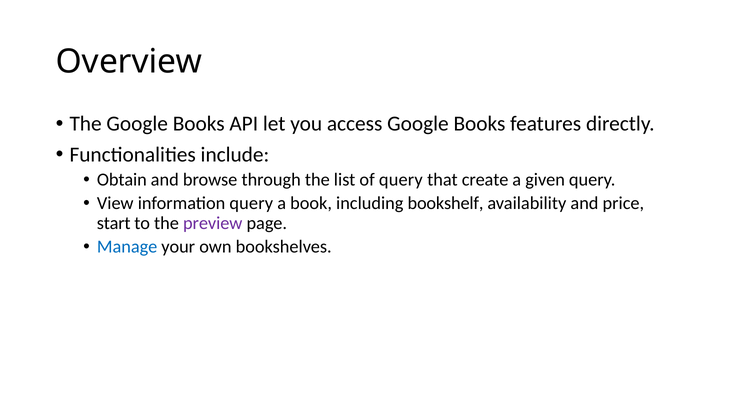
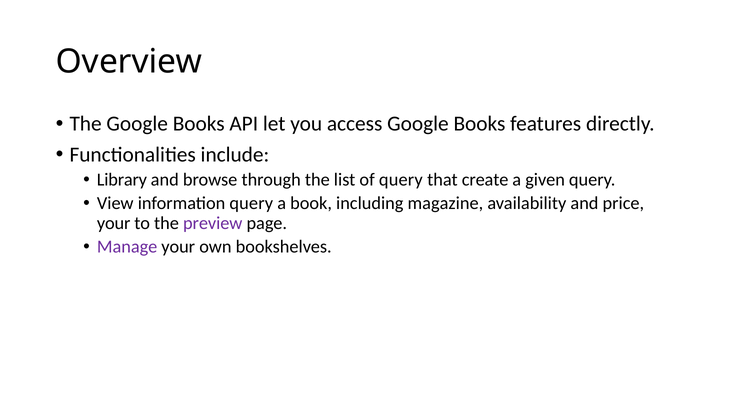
Obtain: Obtain -> Library (122, 180)
bookshelf: bookshelf -> magazine (445, 203)
start: start -> your (114, 223)
Manage colour: blue -> purple (127, 247)
